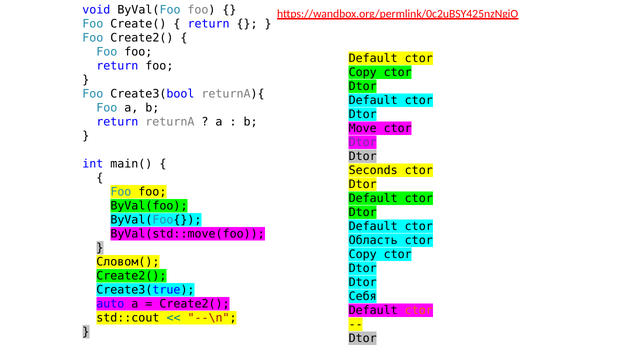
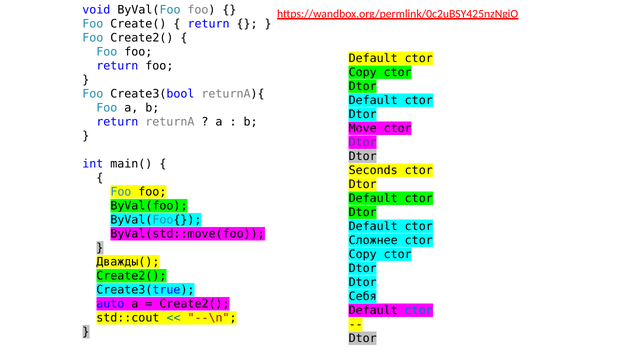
Область: Область -> Сложнее (373, 240)
Словом(: Словом( -> Дважды( (128, 262)
ctor colour: orange -> blue (419, 310)
